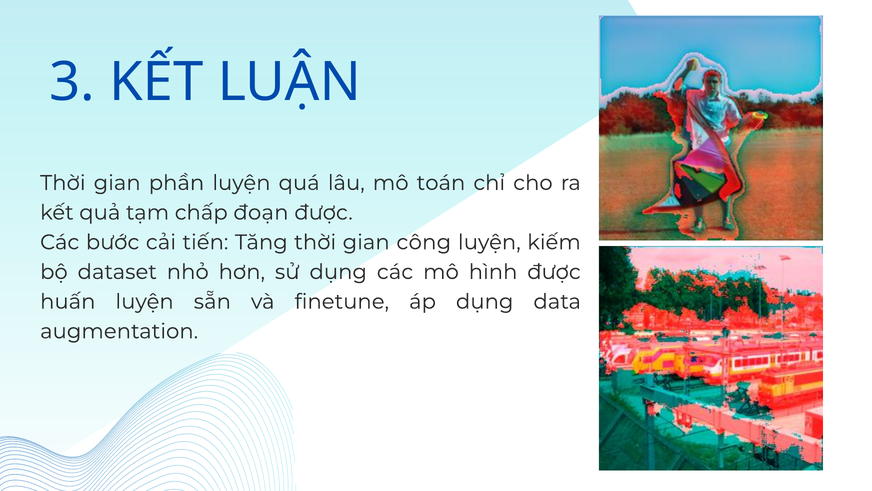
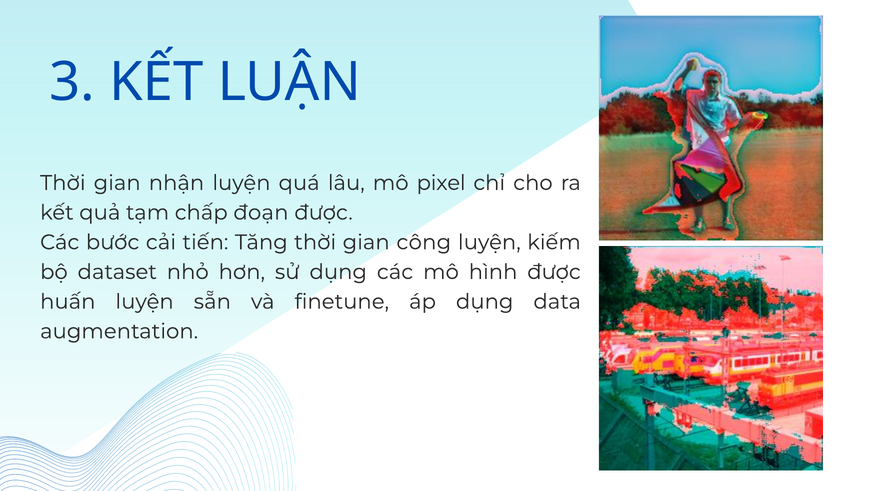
phần: phần -> nhận (176, 183)
toán: toán -> pixel (441, 183)
